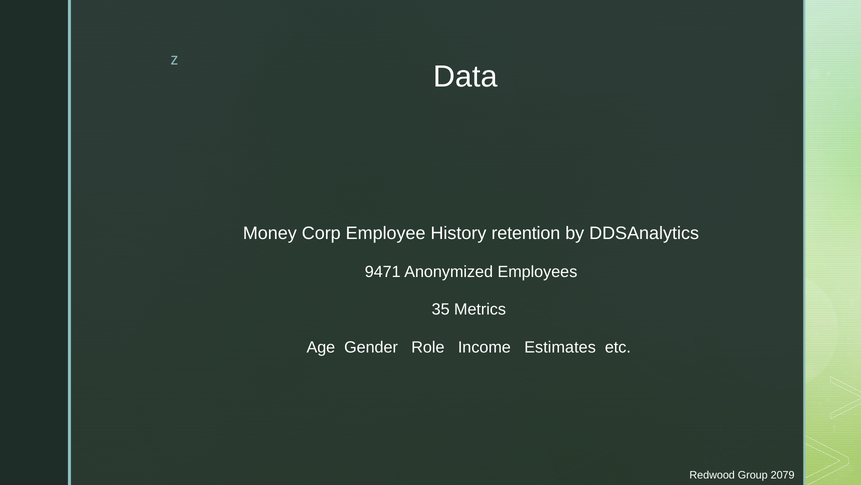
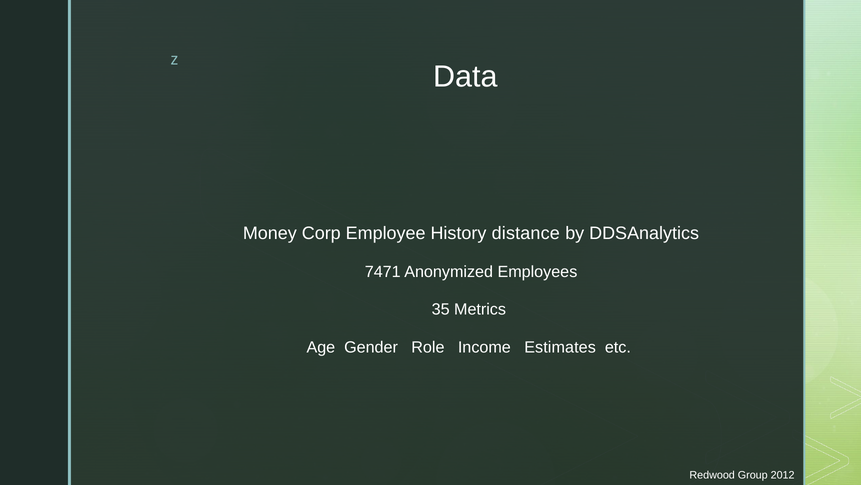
retention: retention -> distance (526, 233)
9471: 9471 -> 7471 (383, 272)
2079: 2079 -> 2012 (783, 474)
